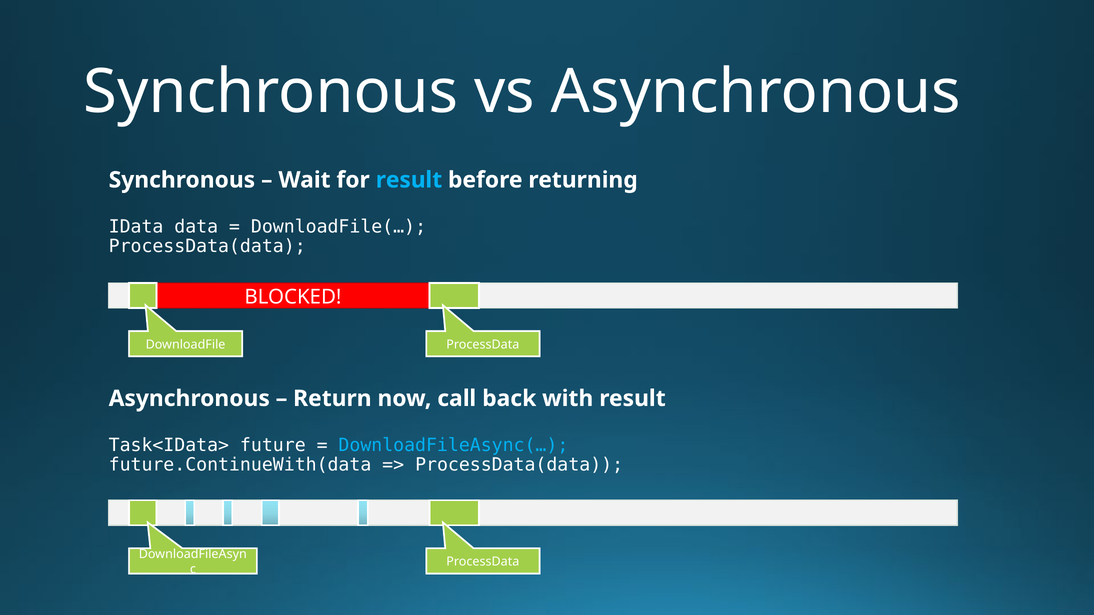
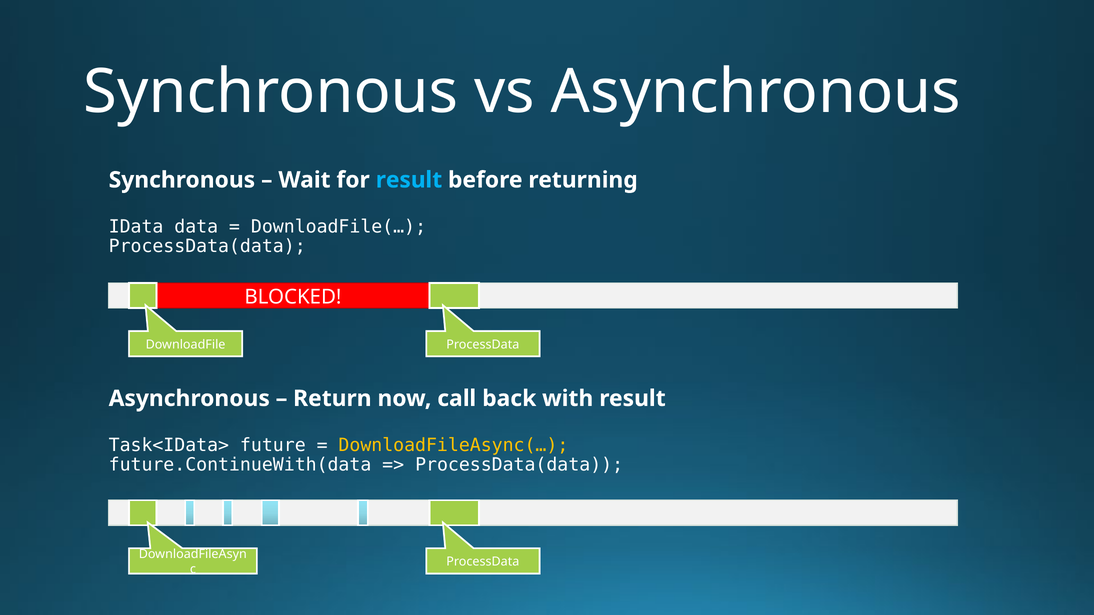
DownloadFileAsync(… colour: light blue -> yellow (453, 445)
